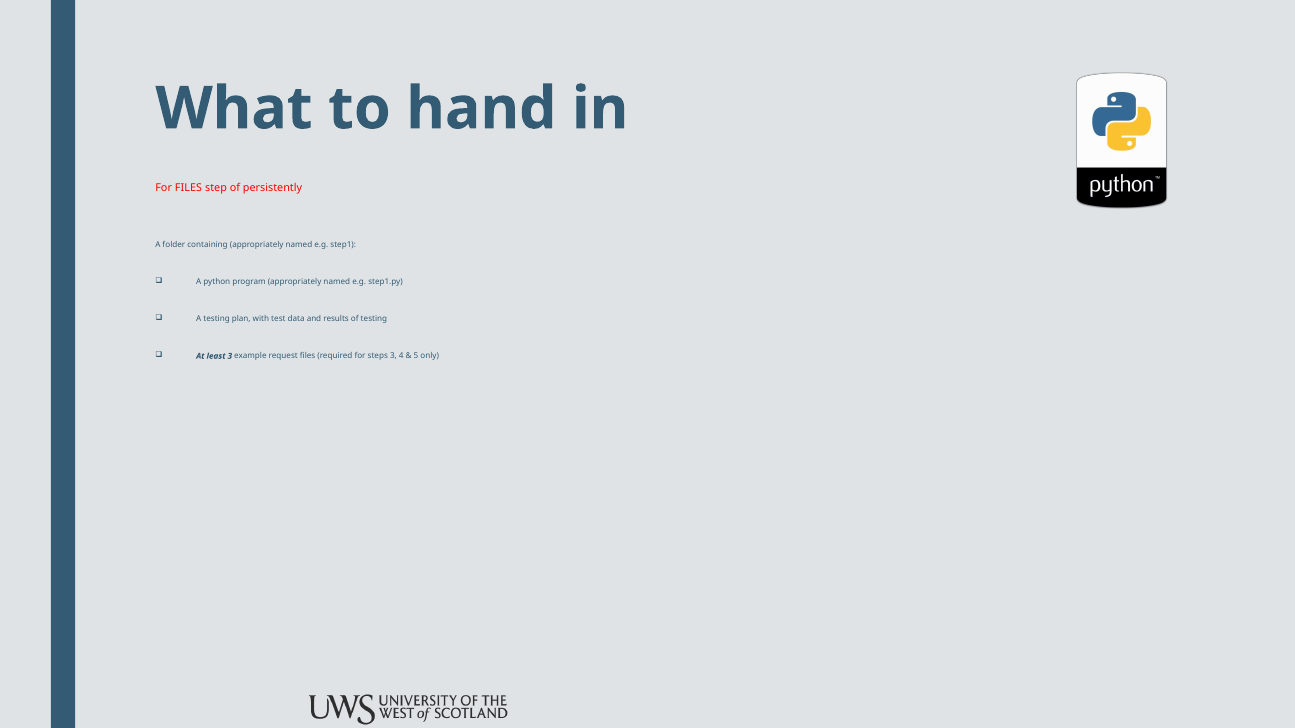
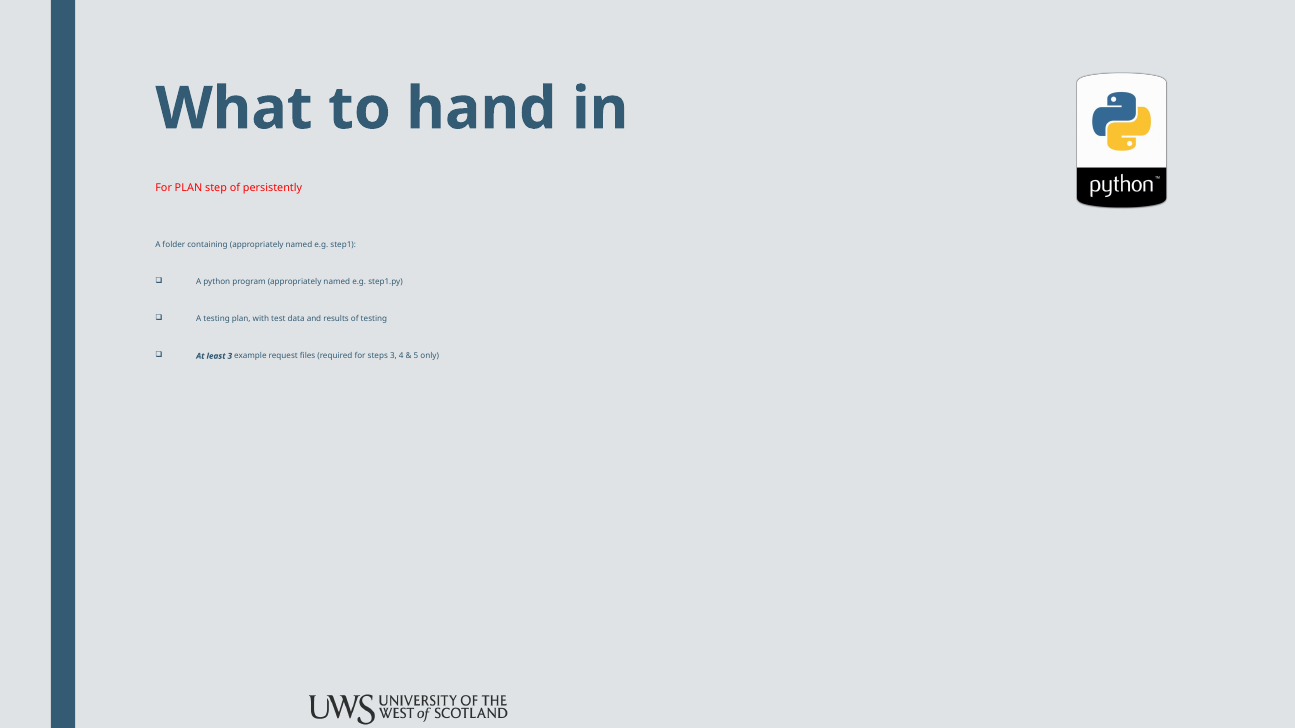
For FILES: FILES -> PLAN (188, 188)
